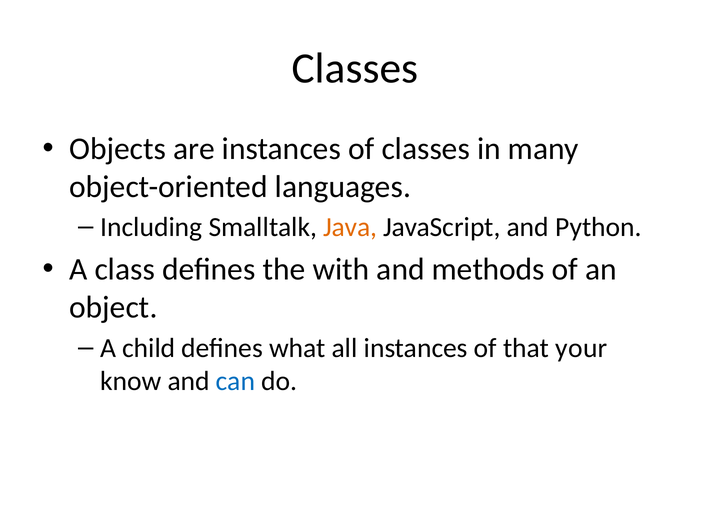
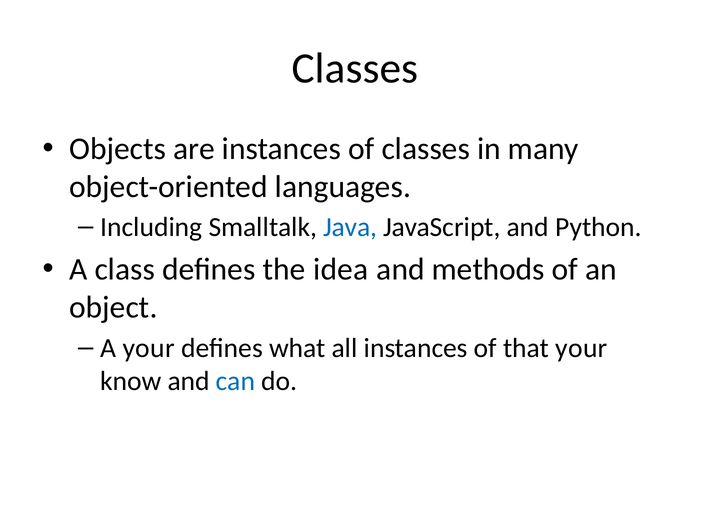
Java colour: orange -> blue (350, 228)
with: with -> idea (341, 270)
A child: child -> your (149, 348)
